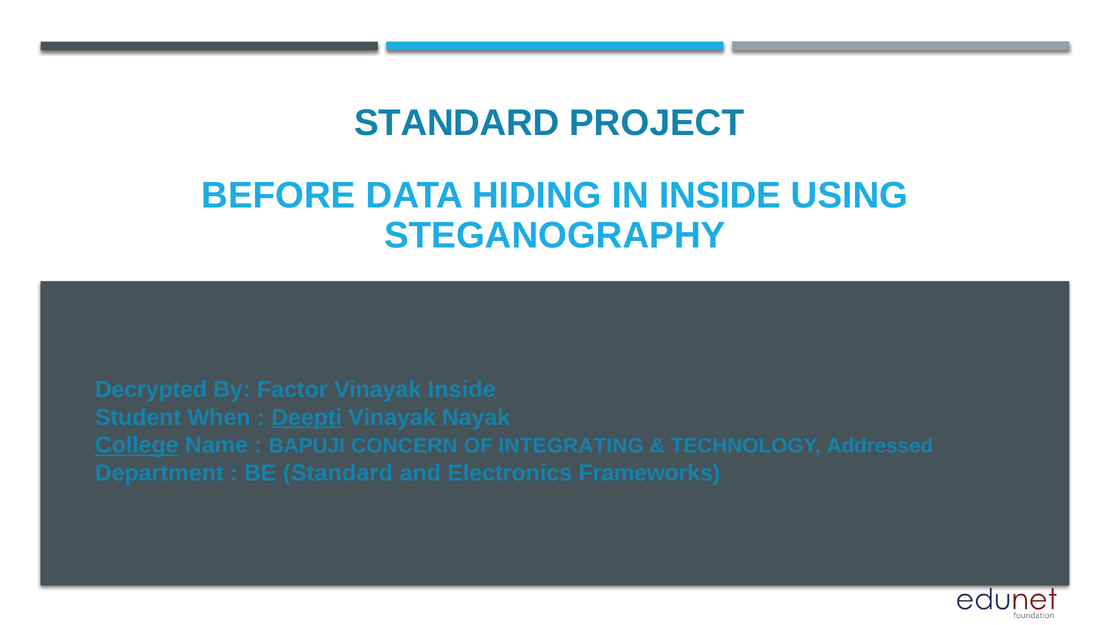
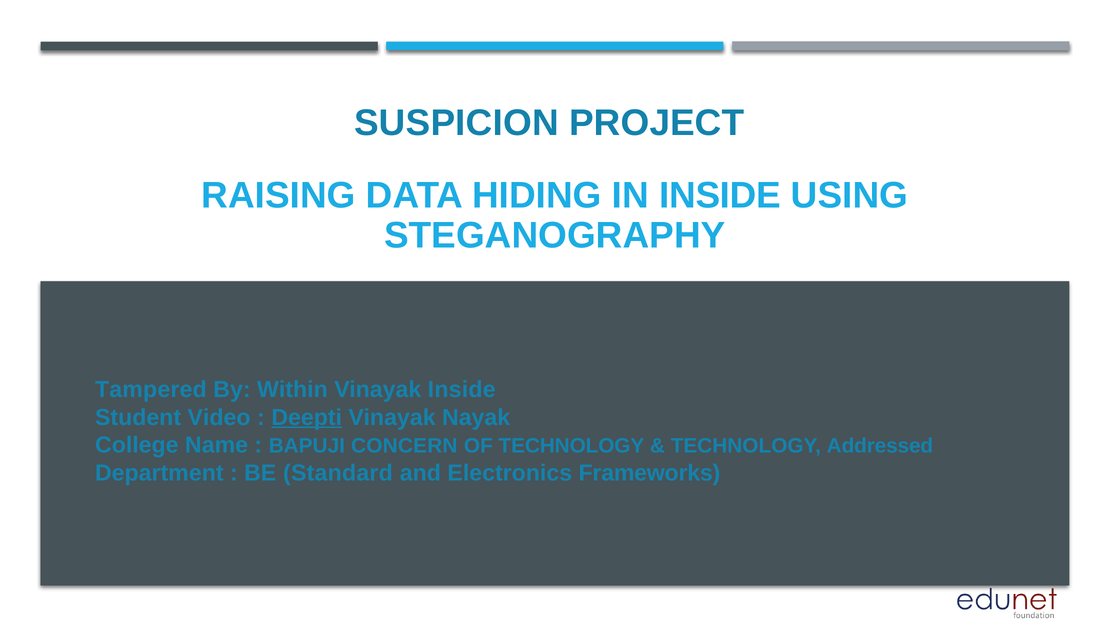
STANDARD: STANDARD -> SUSPICION (456, 123)
BEFORE: BEFORE -> RAISING (278, 195)
Decrypted: Decrypted -> Tampered (151, 389)
Factor: Factor -> Within (292, 389)
When: When -> Video (219, 417)
College underline: present -> none (137, 445)
OF INTEGRATING: INTEGRATING -> TECHNOLOGY (571, 445)
